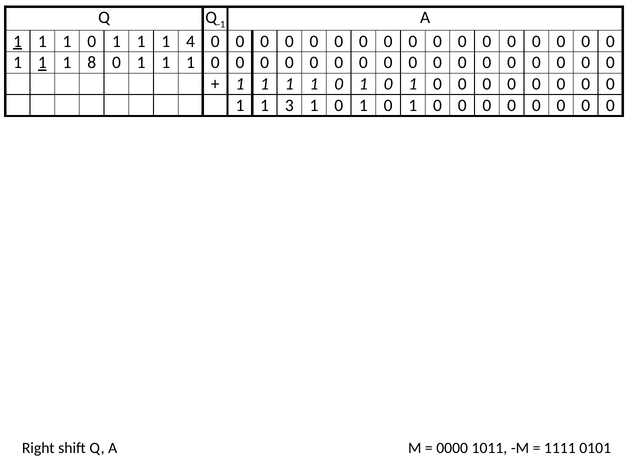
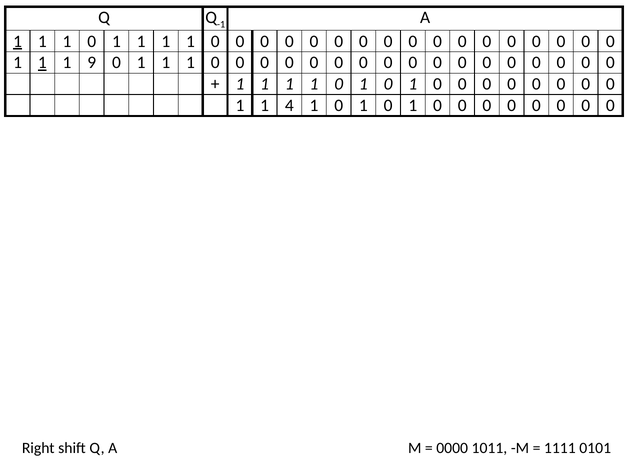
4: 4 -> 1 (191, 41)
8: 8 -> 9 (92, 63)
3: 3 -> 4 (289, 105)
